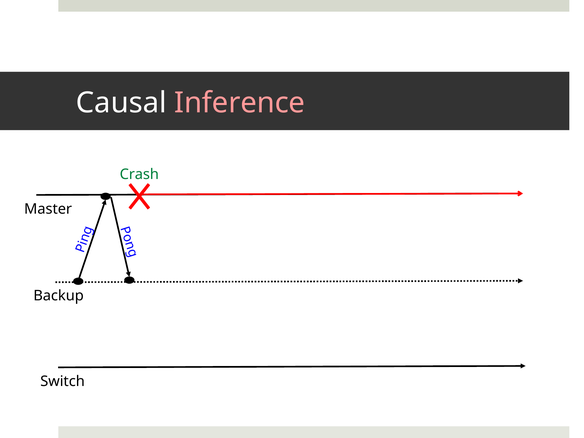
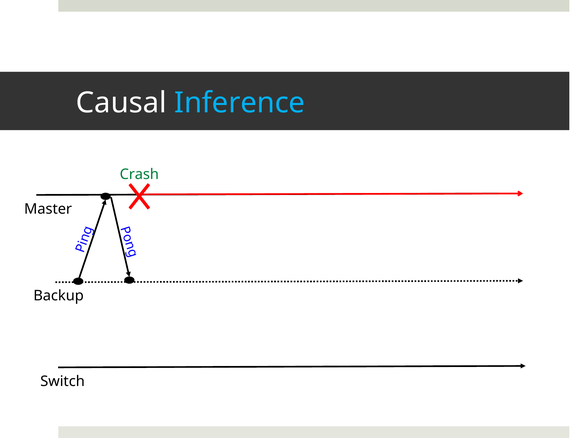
Inference colour: pink -> light blue (240, 103)
